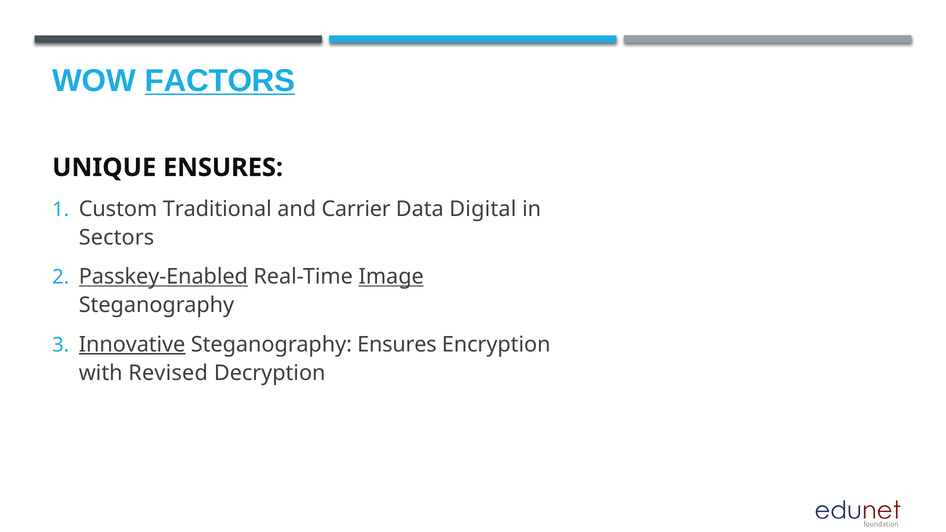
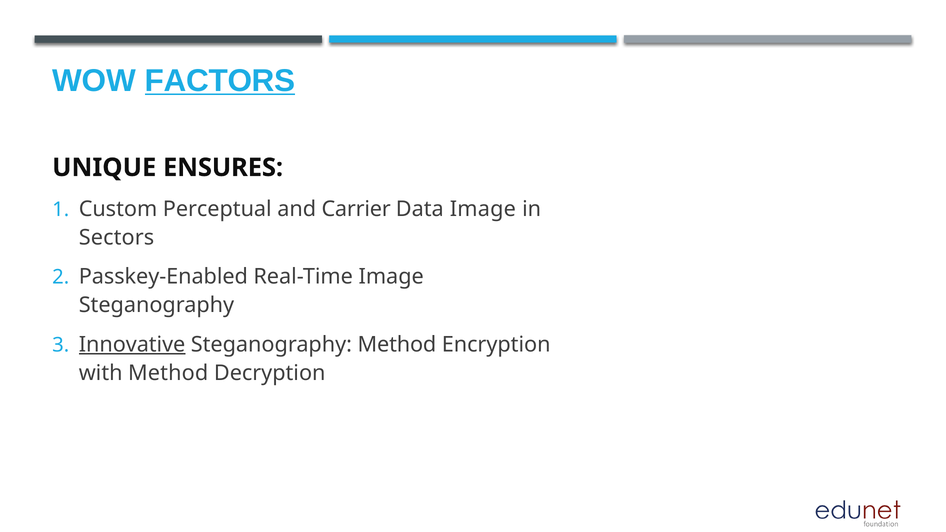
Traditional: Traditional -> Perceptual (217, 209)
Data Digital: Digital -> Image (483, 209)
Passkey-Enabled underline: present -> none (163, 277)
Image underline: present -> none (391, 277)
Steganography Ensures: Ensures -> Method (397, 345)
with Revised: Revised -> Method (168, 373)
